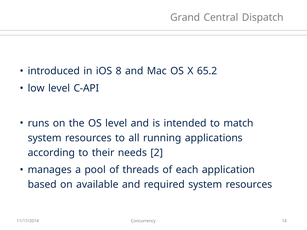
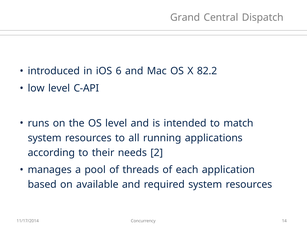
8: 8 -> 6 (119, 71)
65.2: 65.2 -> 82.2 (207, 71)
